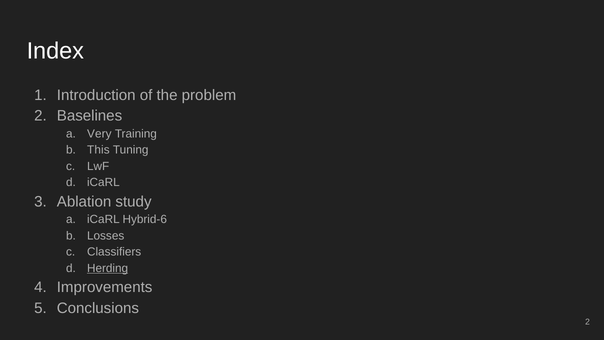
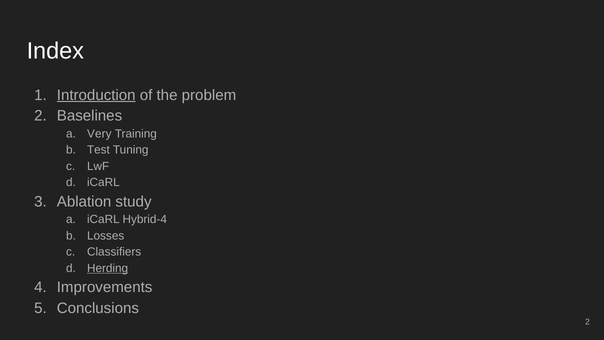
Introduction underline: none -> present (96, 95)
This: This -> Test (98, 150)
Hybrid-6: Hybrid-6 -> Hybrid-4 (145, 219)
